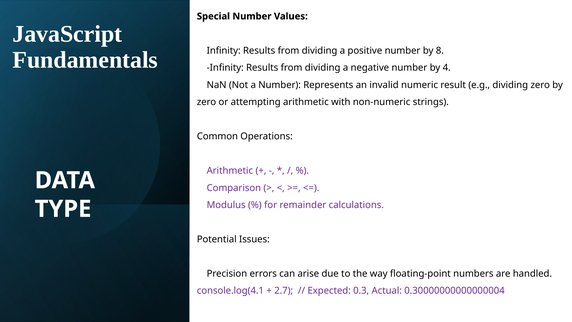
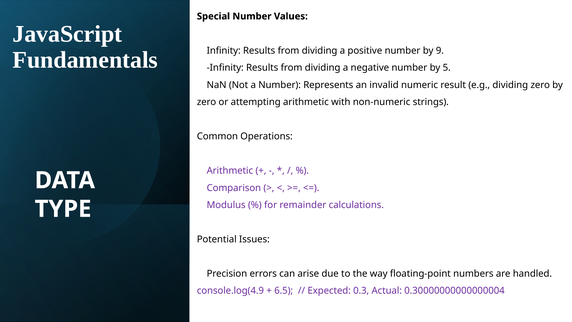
8: 8 -> 9 (440, 51)
4: 4 -> 5 (447, 68)
console.log(4.1: console.log(4.1 -> console.log(4.9 (230, 291)
2.7: 2.7 -> 6.5 (284, 291)
